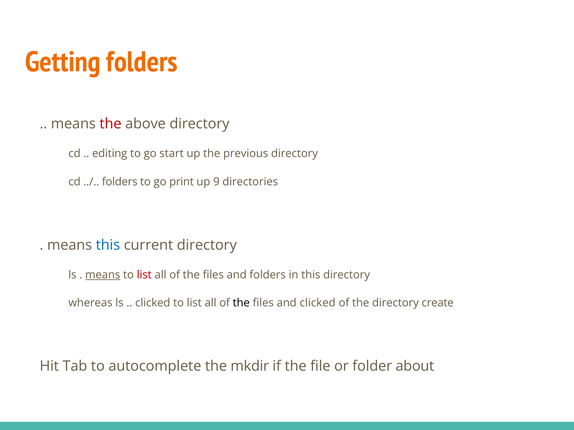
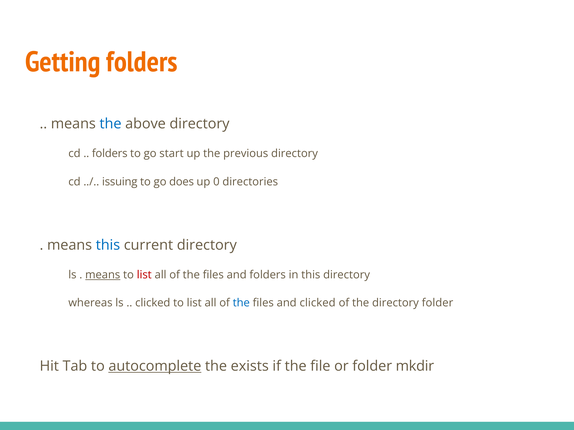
the colour: red -> blue (111, 124)
editing: editing -> folders (110, 154)
folders: folders -> issuing (120, 182)
print: print -> does (182, 182)
9: 9 -> 0 (216, 182)
the colour: black -> blue (241, 303)
directory create: create -> folder (438, 303)
autocomplete underline: none -> present (155, 367)
mkdir: mkdir -> exists (250, 367)
about: about -> mkdir (415, 367)
